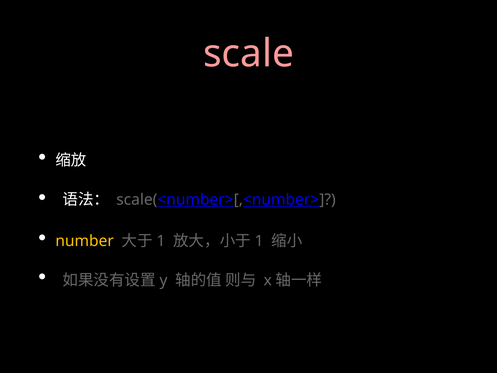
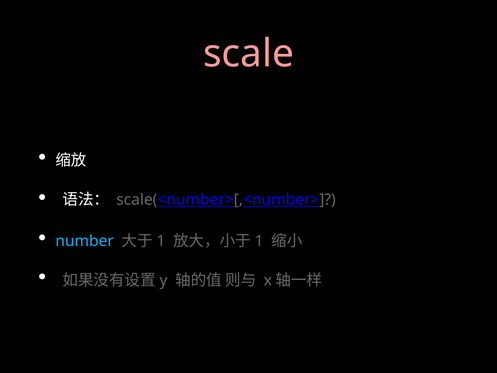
number colour: yellow -> light blue (85, 241)
